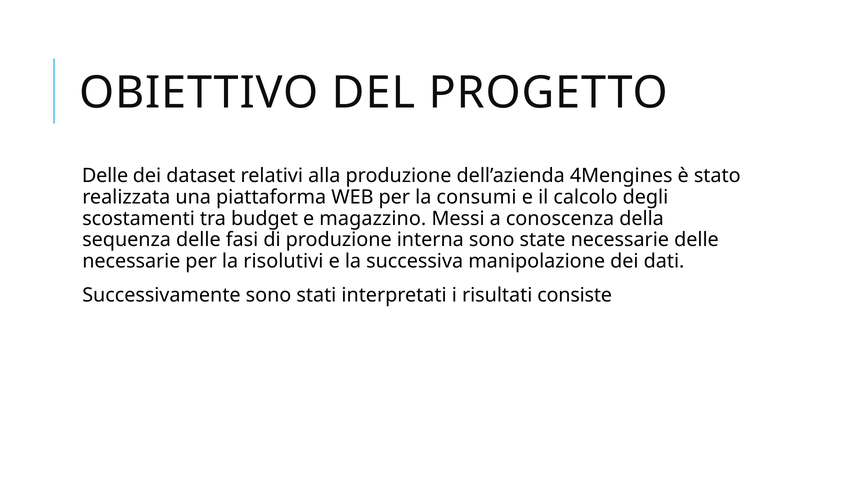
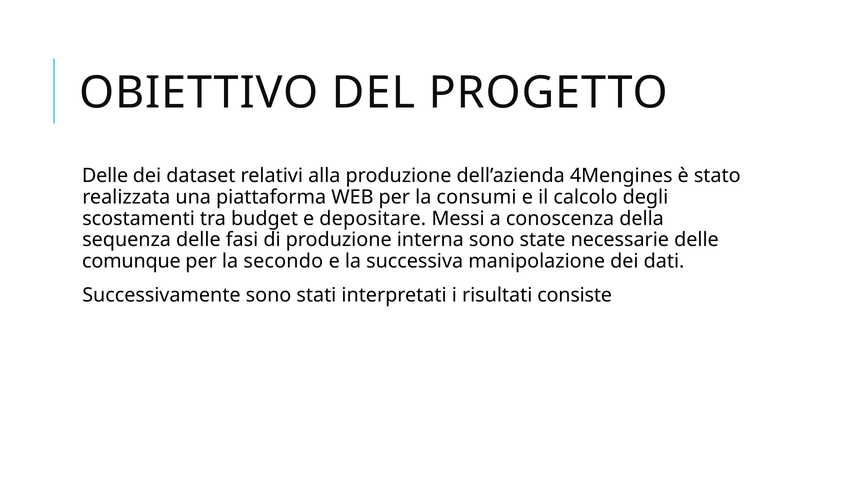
magazzino: magazzino -> depositare (373, 219)
necessarie: necessarie -> comunque (131, 261)
risolutivi: risolutivi -> secondo (283, 261)
